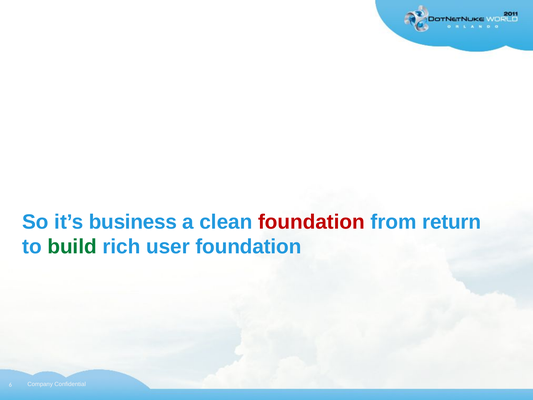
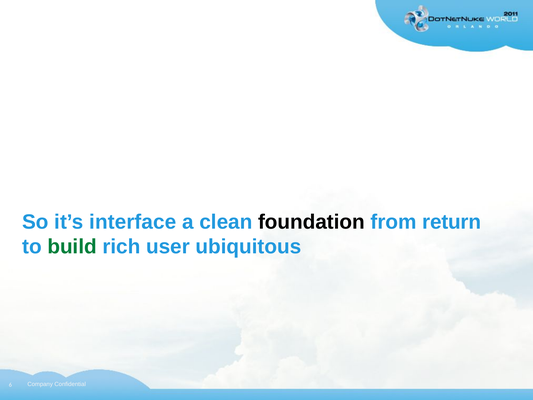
business: business -> interface (133, 222)
foundation colour: red -> black (311, 222)
user foundation: foundation -> ubiquitous (248, 247)
